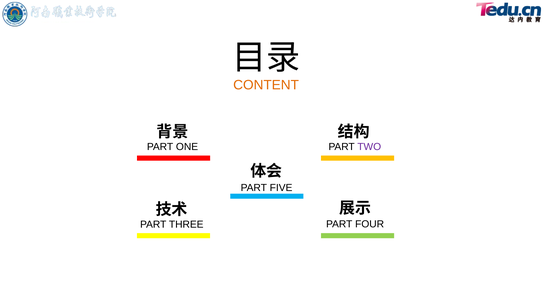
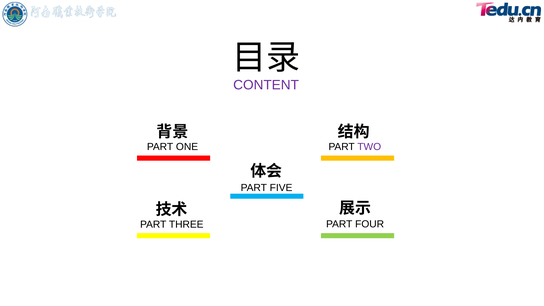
CONTENT colour: orange -> purple (266, 85)
